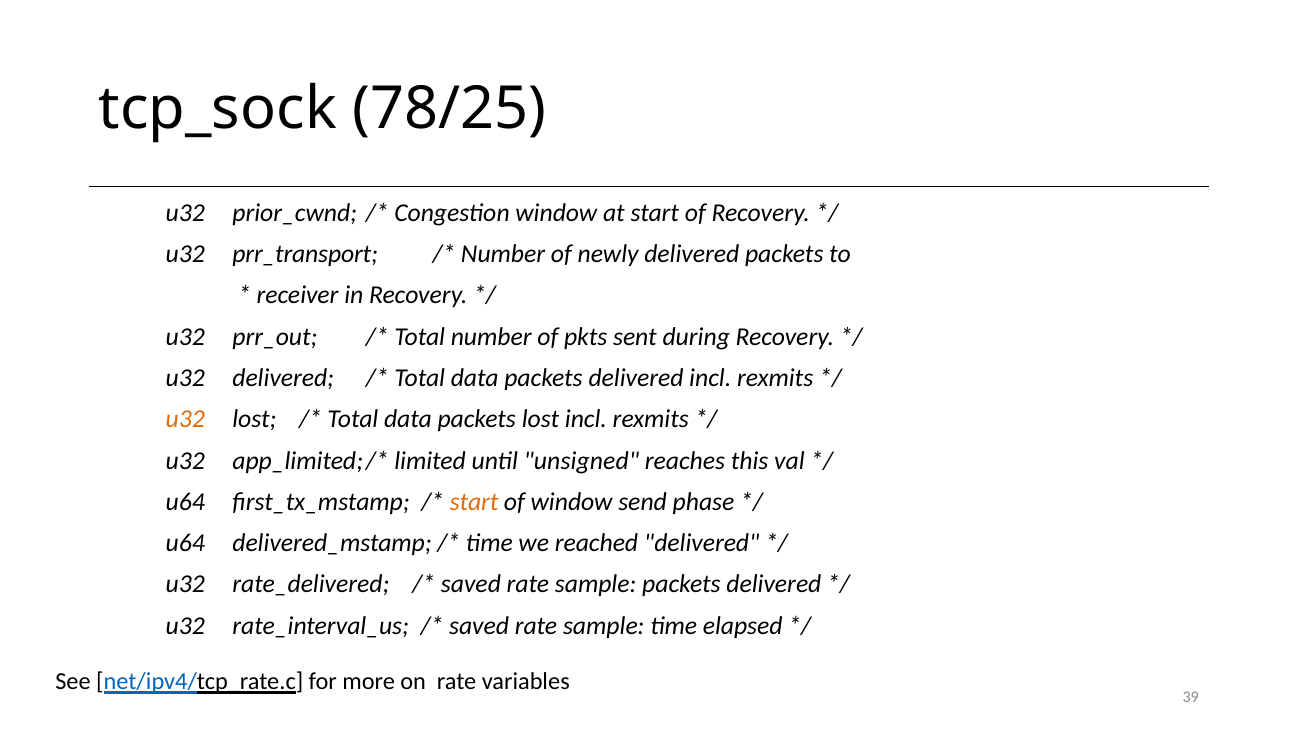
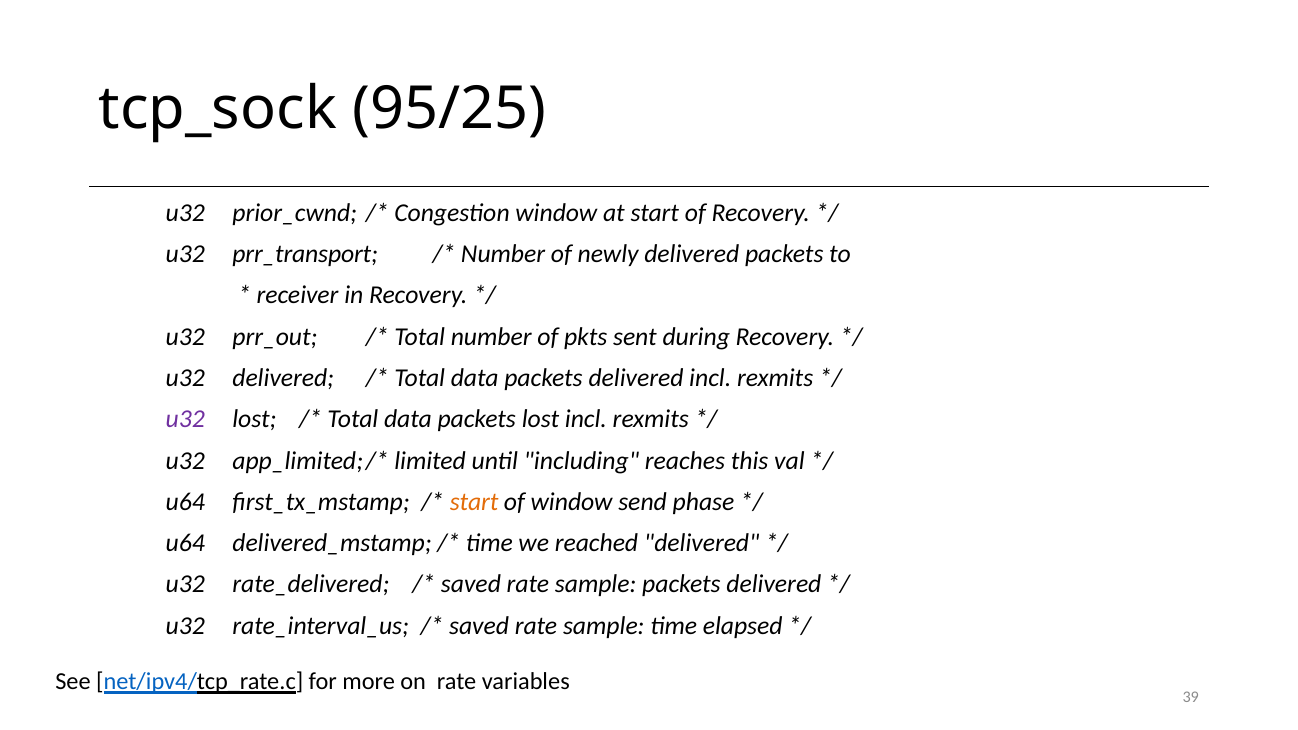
78/25: 78/25 -> 95/25 (449, 109)
u32 colour: orange -> purple (185, 419)
unsigned: unsigned -> including (581, 461)
